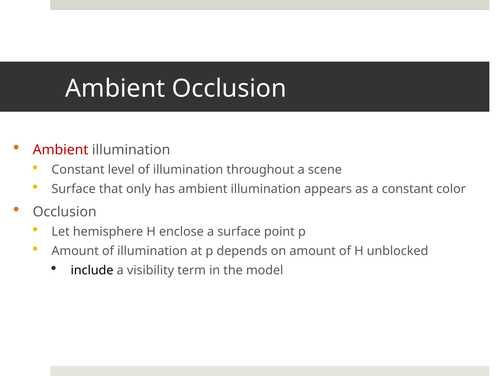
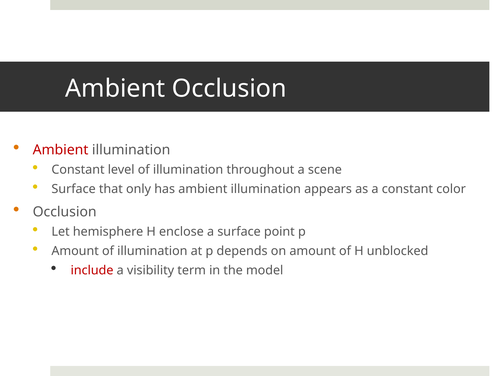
include colour: black -> red (92, 271)
